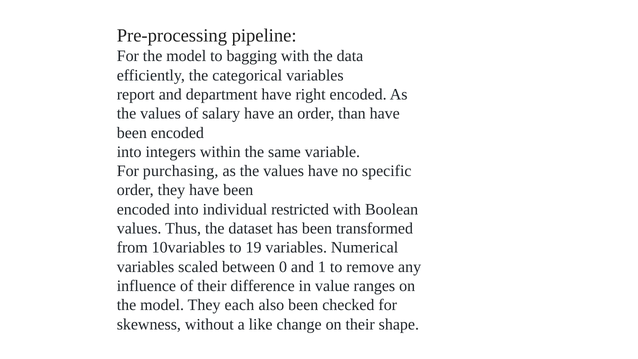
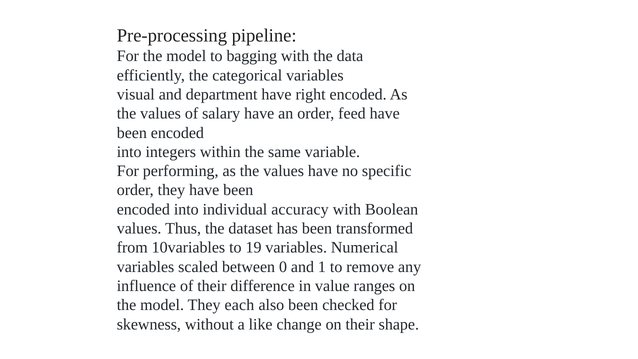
report: report -> visual (136, 94)
than: than -> feed (352, 114)
purchasing: purchasing -> performing (181, 171)
restricted: restricted -> accuracy (300, 209)
